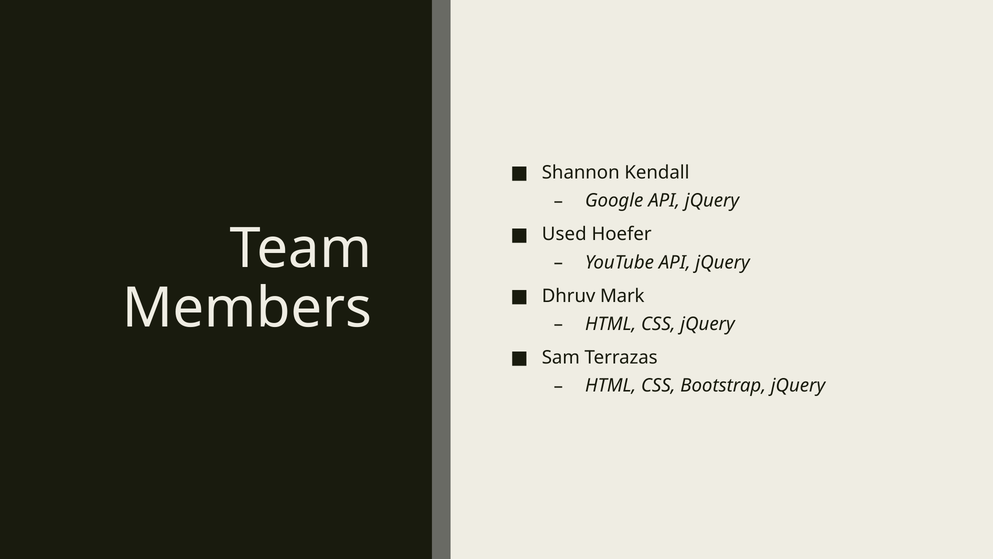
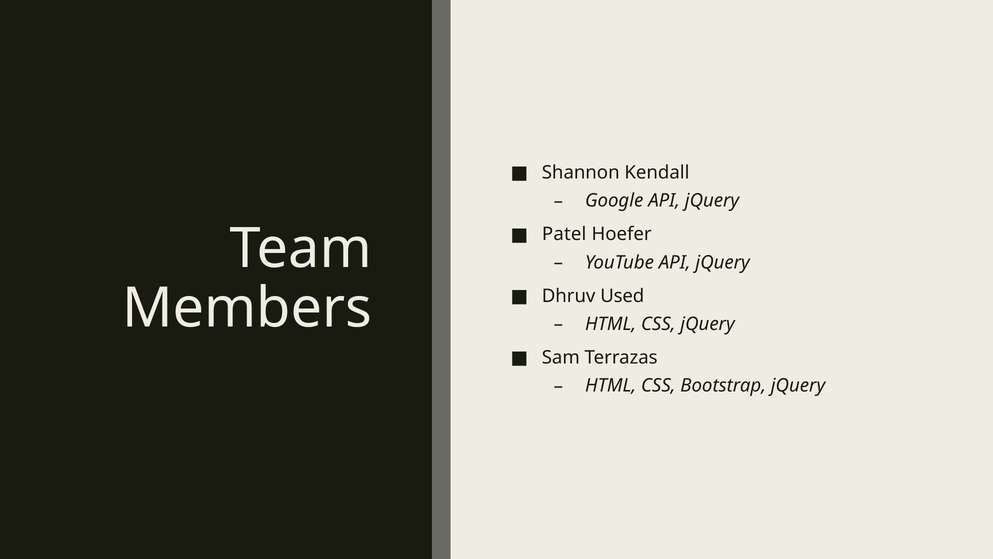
Used: Used -> Patel (564, 234)
Mark: Mark -> Used (622, 296)
